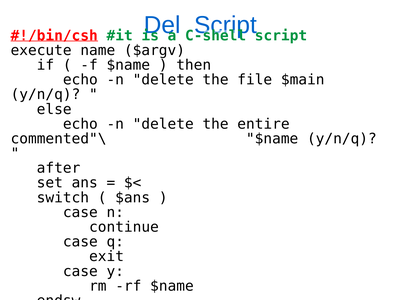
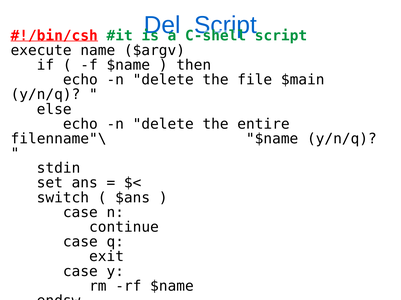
commented"\: commented"\ -> filenname"\ (59, 139)
after: after -> stdin (59, 169)
